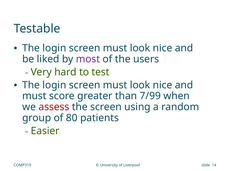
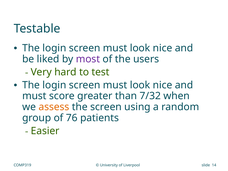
7/99: 7/99 -> 7/32 (150, 96)
assess colour: red -> orange (54, 107)
80: 80 -> 76 (72, 118)
